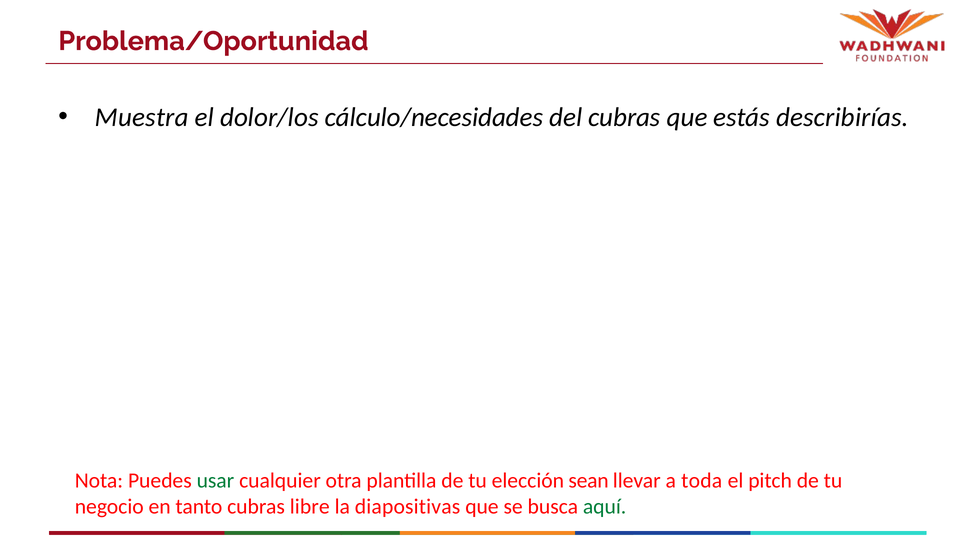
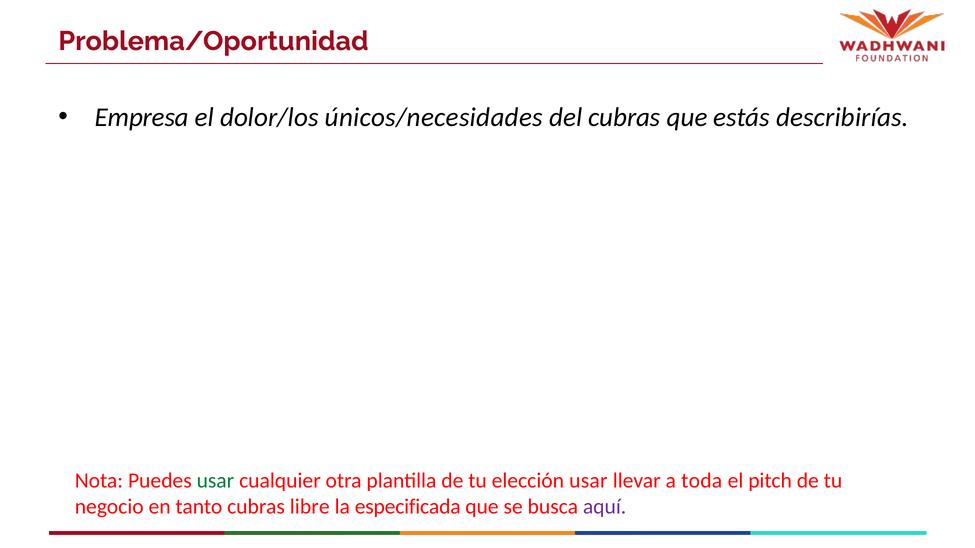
Muestra: Muestra -> Empresa (142, 117)
cálculo/necesidades: cálculo/necesidades -> únicos/necesidades (434, 117)
elección sean: sean -> usar (588, 481)
diapositivas: diapositivas -> especificada (408, 507)
aquí colour: green -> purple (605, 507)
